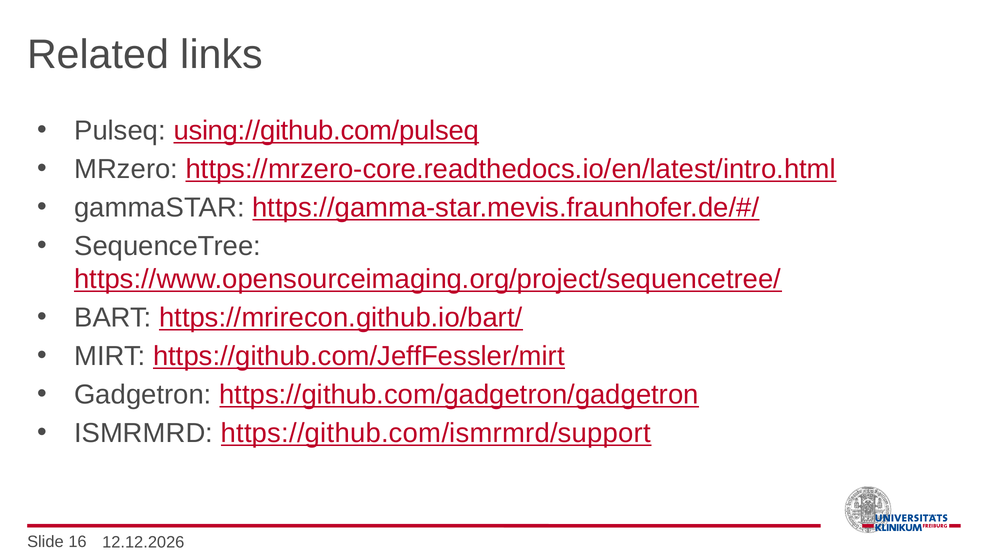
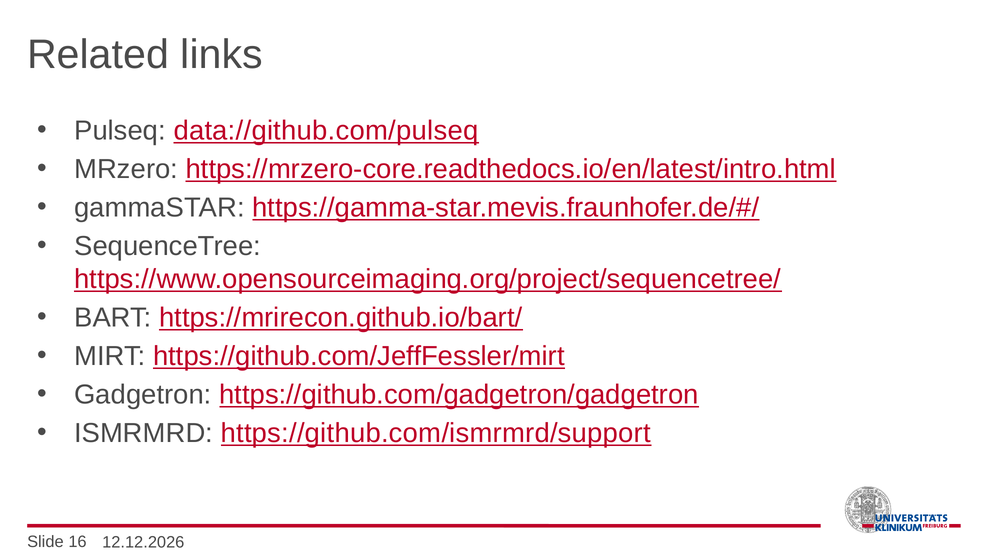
using://github.com/pulseq: using://github.com/pulseq -> data://github.com/pulseq (326, 131)
